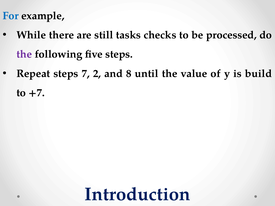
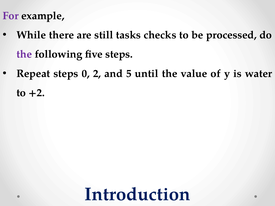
For colour: blue -> purple (11, 16)
7: 7 -> 0 (86, 74)
8: 8 -> 5 (129, 74)
build: build -> water (259, 74)
+7: +7 -> +2 (37, 93)
